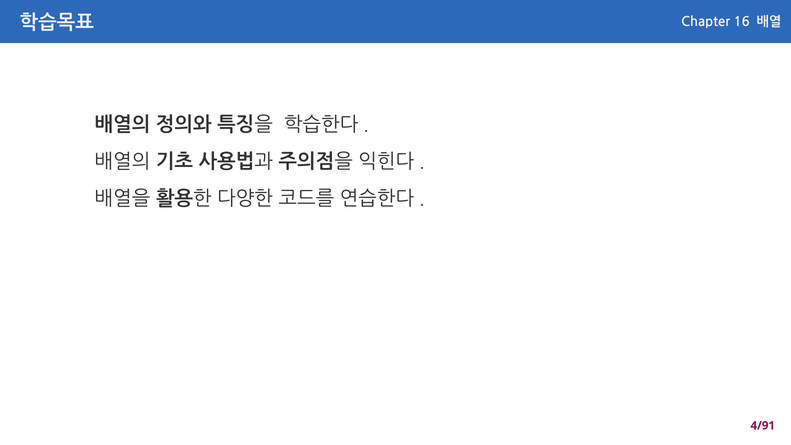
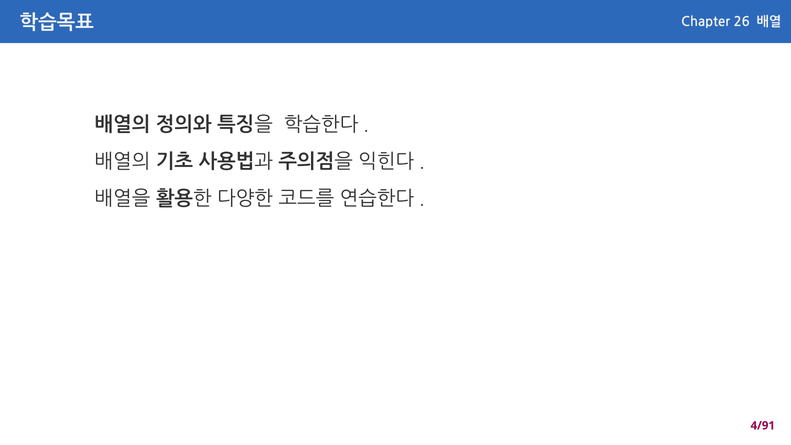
16: 16 -> 26 (742, 22)
